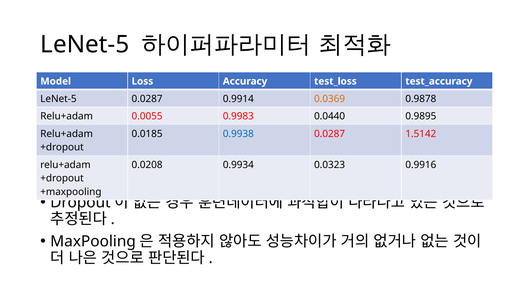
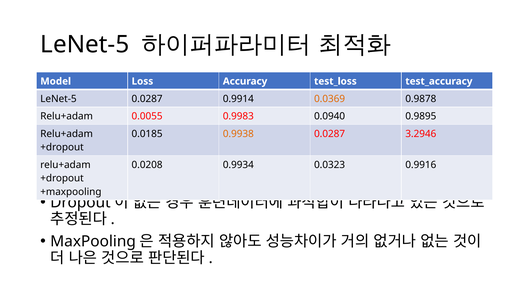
0.0440: 0.0440 -> 0.0940 (330, 116)
0.9938 colour: blue -> orange (238, 134)
1.5142: 1.5142 -> 3.2946 (421, 134)
